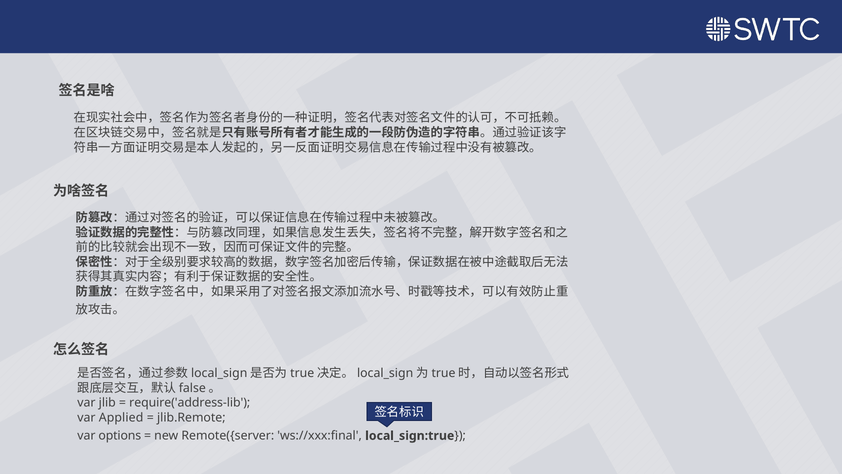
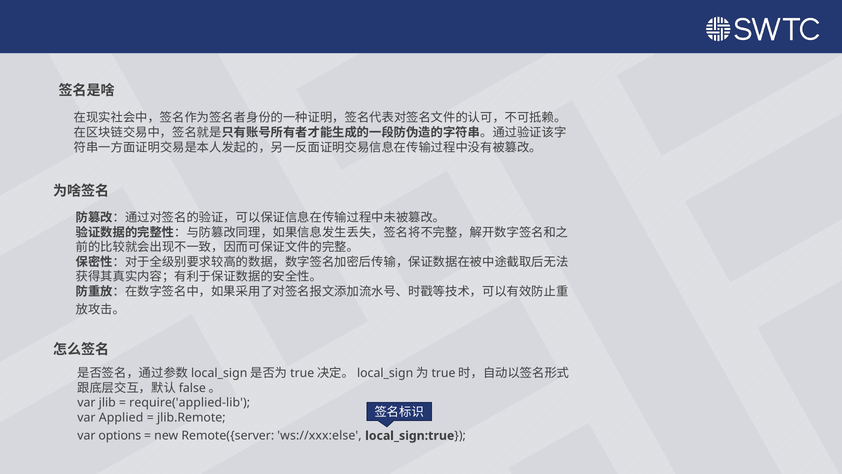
require('address-lib: require('address-lib -> require('applied-lib (190, 402)
ws://xxx:final: ws://xxx:final -> ws://xxx:else (320, 435)
